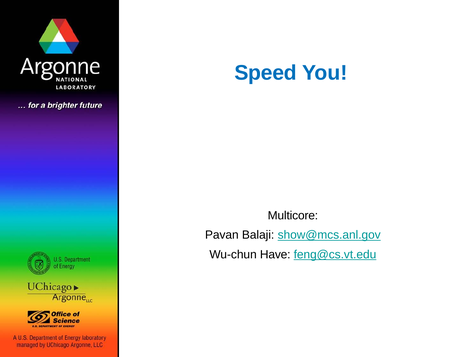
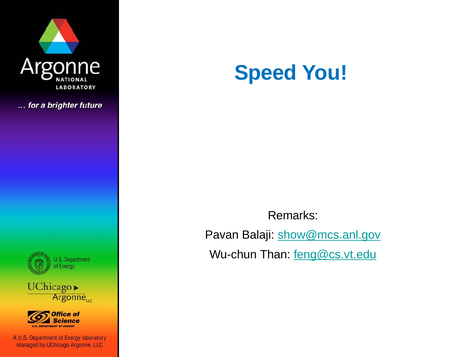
Multicore: Multicore -> Remarks (293, 215)
Have: Have -> Than (275, 254)
